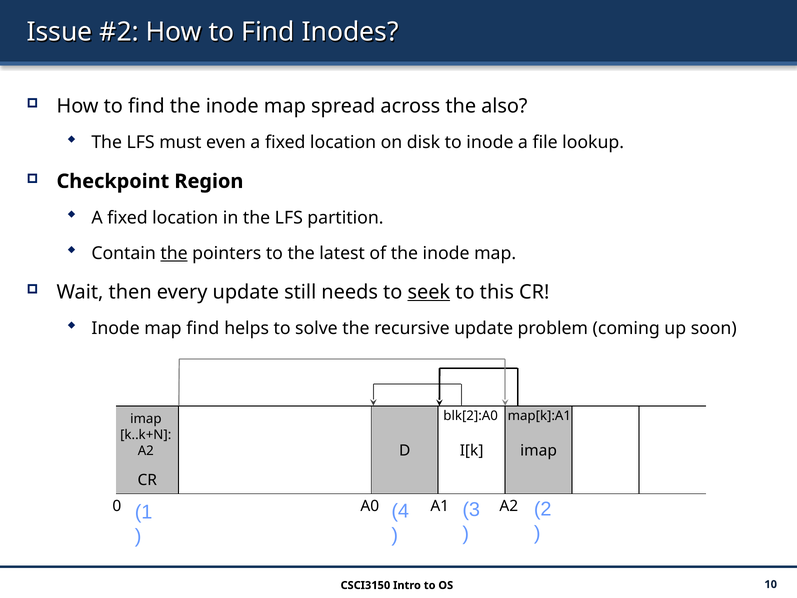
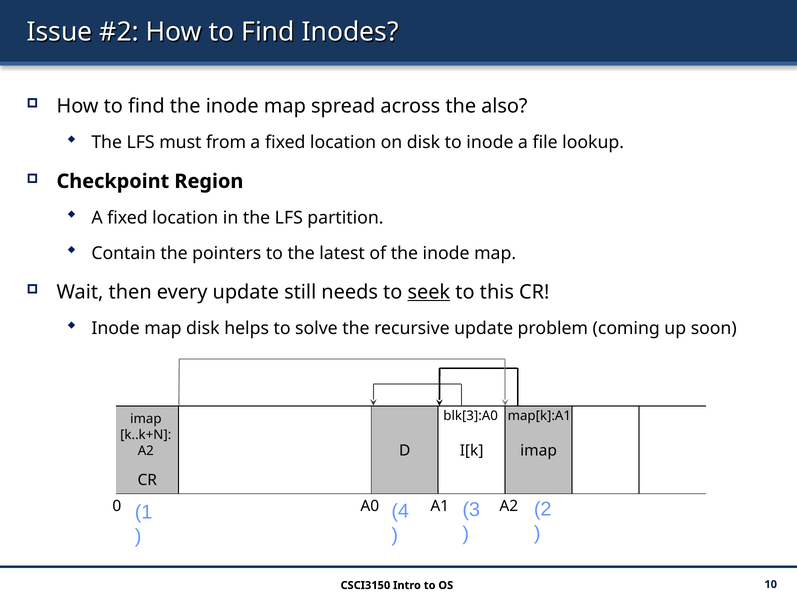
even: even -> from (226, 143)
the underline: present -> none (174, 253)
map find: find -> disk (203, 328)
blk[2]:A0: blk[2]:A0 -> blk[3]:A0 (471, 416)
